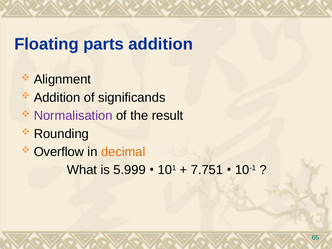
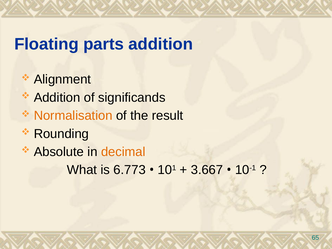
Normalisation colour: purple -> orange (73, 116)
Overflow: Overflow -> Absolute (59, 152)
5.999: 5.999 -> 6.773 (130, 170)
7.751: 7.751 -> 3.667 (207, 170)
